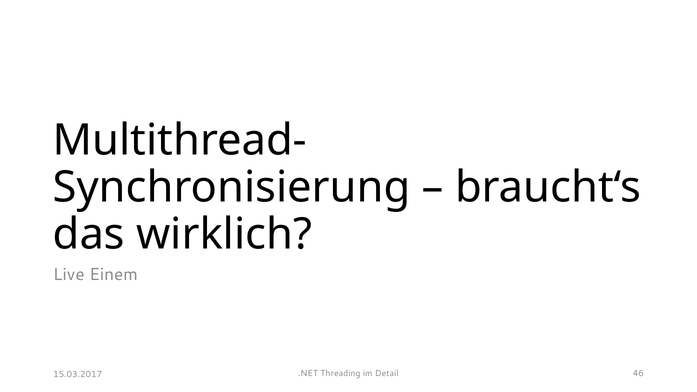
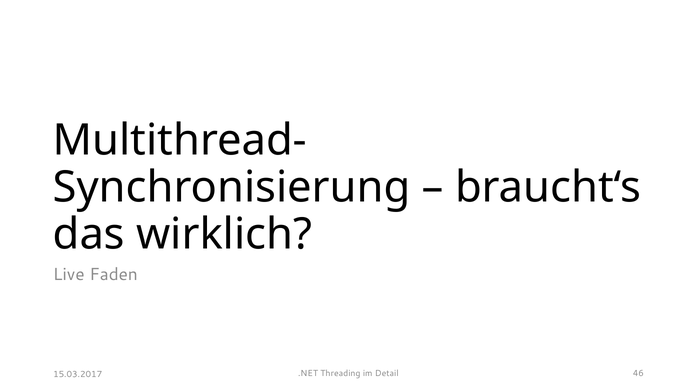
Einem: Einem -> Faden (114, 274)
